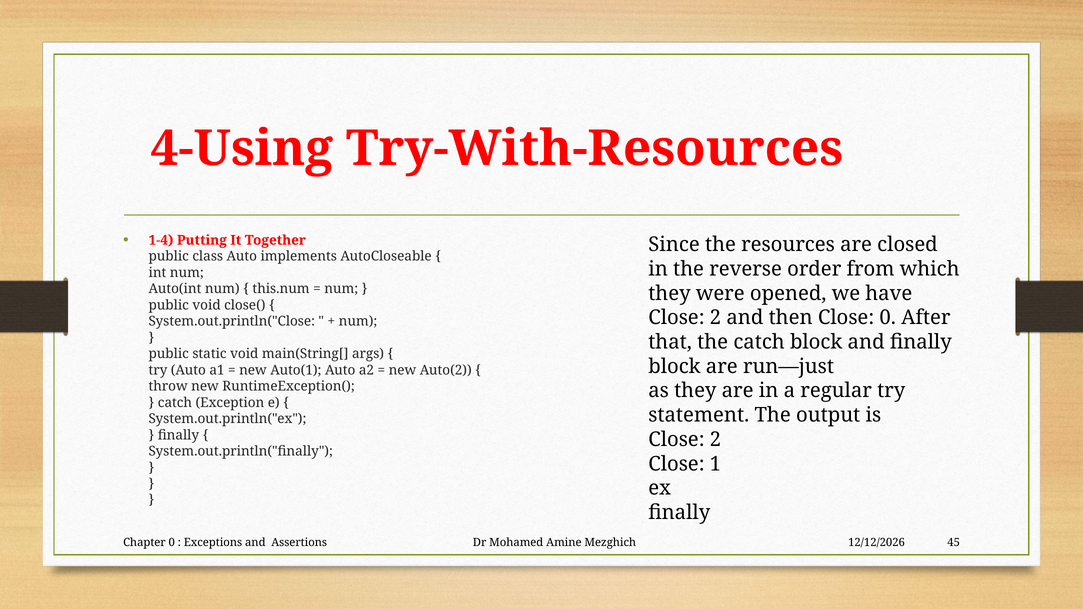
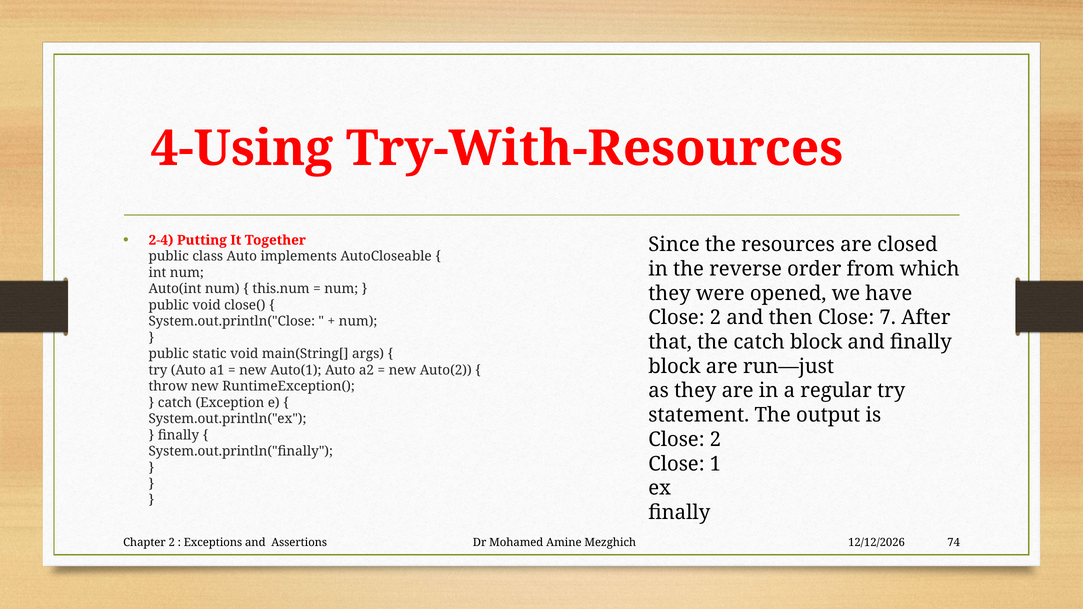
1-4: 1-4 -> 2-4 (161, 240)
Close 0: 0 -> 7 (888, 318)
Chapter 0: 0 -> 2 (172, 543)
45: 45 -> 74 (954, 543)
